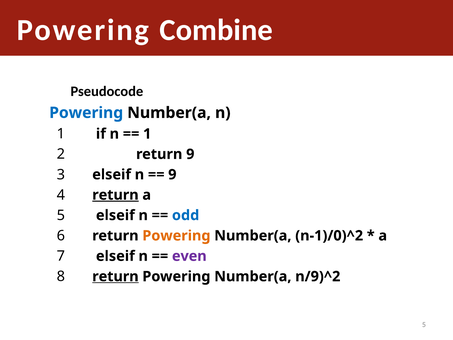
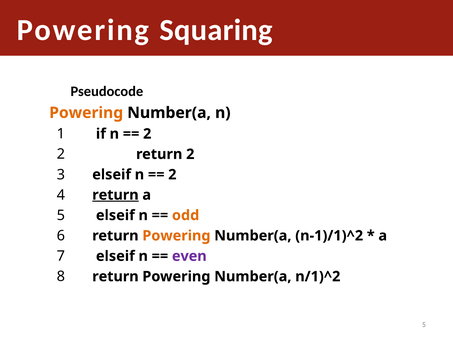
Combine: Combine -> Squaring (216, 30)
Powering colour: blue -> orange (86, 113)
1: 1 -> 2 (147, 134)
return 9: 9 -> 2 (190, 154)
9: 9 -> 2 (172, 174)
odd colour: blue -> orange (186, 215)
n-1)/0)^2: n-1)/0)^2 -> n-1)/1)^2 (329, 236)
return underline: present -> none (115, 276)
n/9)^2: n/9)^2 -> n/1)^2 (318, 276)
